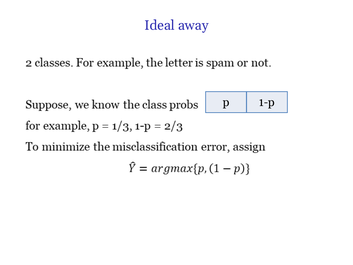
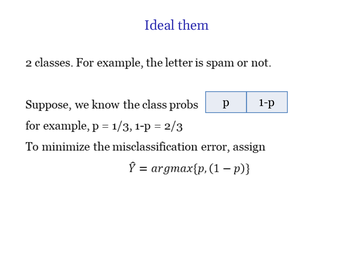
away: away -> them (193, 25)
